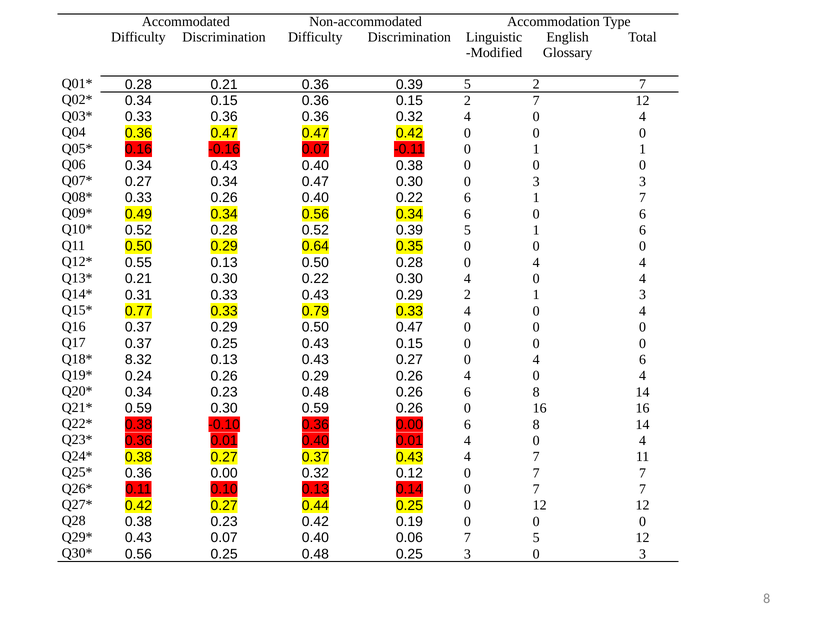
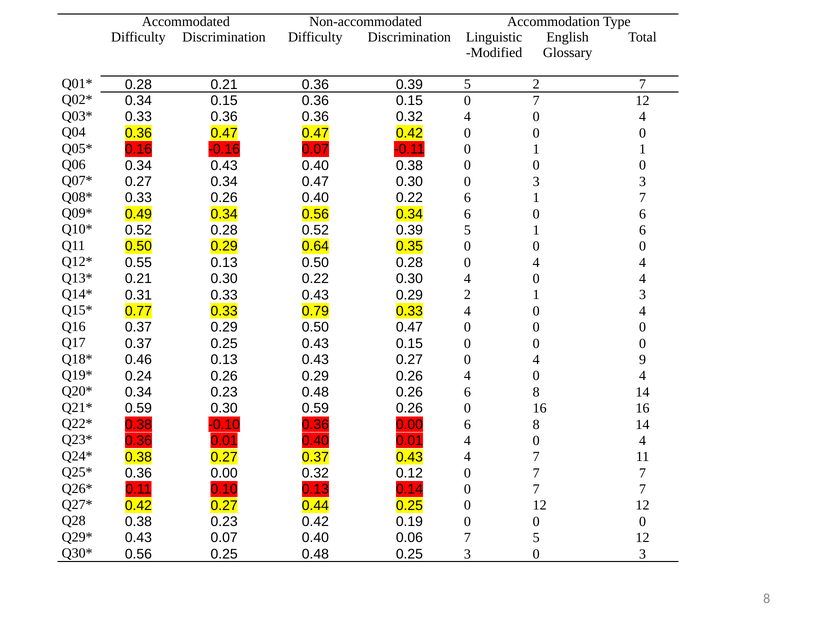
0.36 0.15 2: 2 -> 0 (467, 101)
8.32: 8.32 -> 0.46 (138, 360)
4 6: 6 -> 9 (643, 360)
